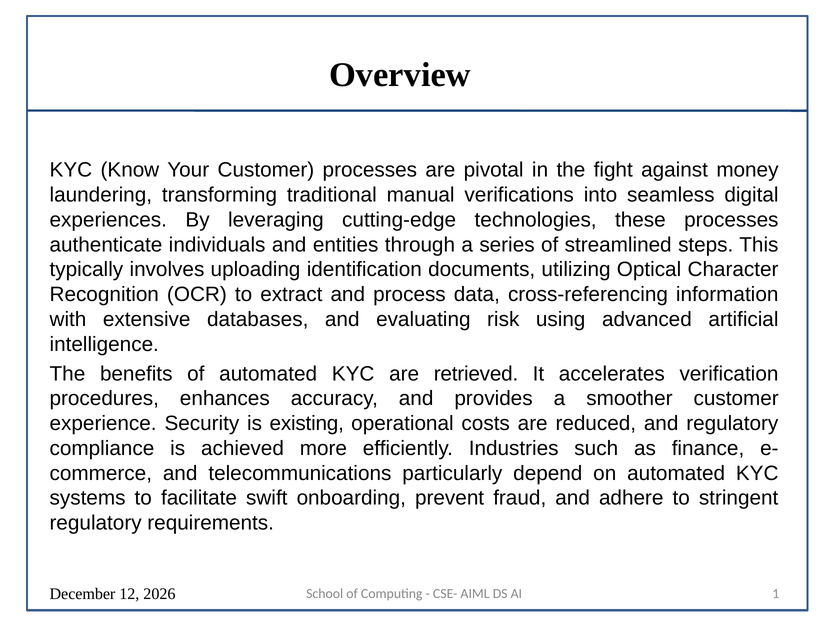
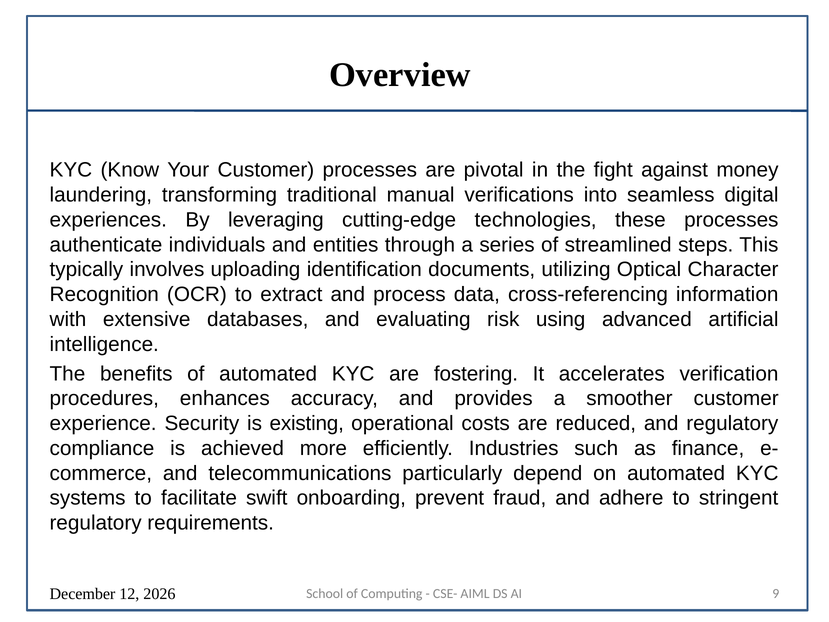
retrieved: retrieved -> fostering (476, 374)
1: 1 -> 9 (776, 594)
